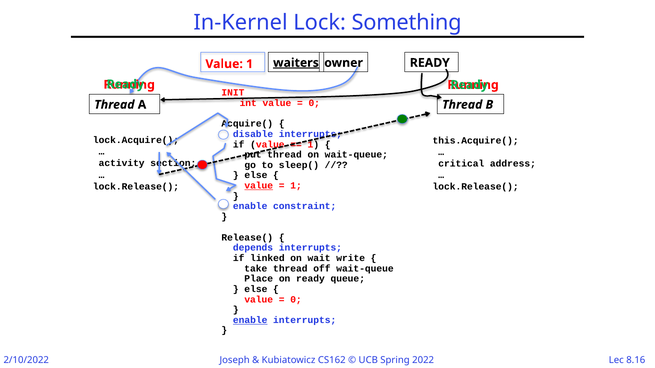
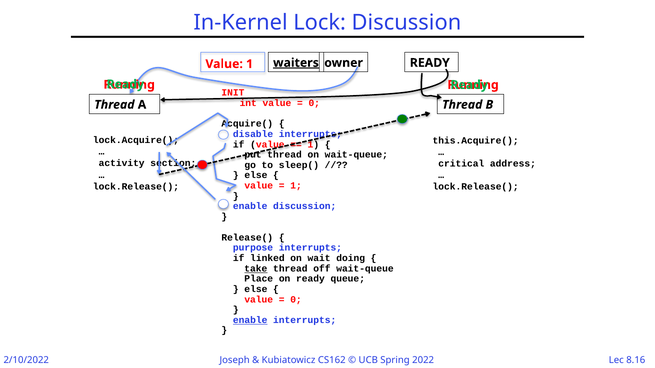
Lock Something: Something -> Discussion (406, 22)
value underline: present -> none (259, 186)
enable constraint: constraint -> discussion (305, 207)
depends: depends -> purpose (253, 248)
write: write -> doing (351, 258)
take underline: none -> present (256, 269)
